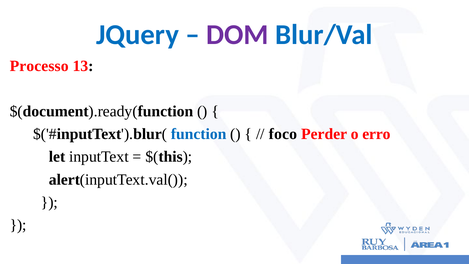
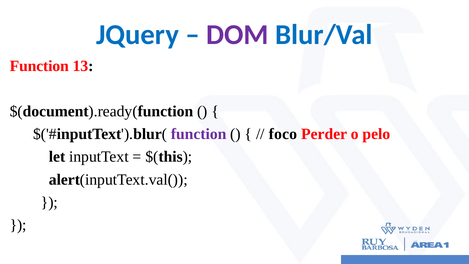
Processo: Processo -> Function (39, 66)
function colour: blue -> purple (199, 134)
erro: erro -> pelo (376, 134)
